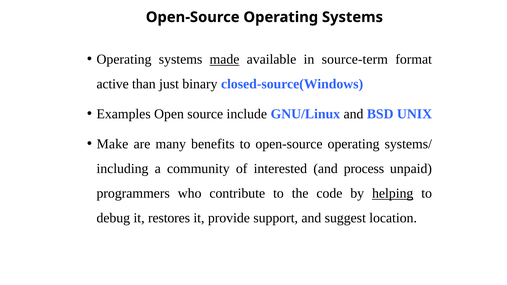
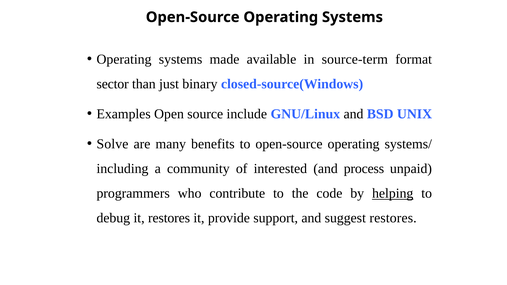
made underline: present -> none (225, 59)
active: active -> sector (113, 84)
Make: Make -> Solve (112, 144)
suggest location: location -> restores (393, 218)
